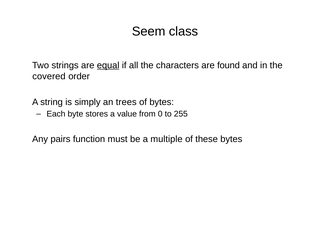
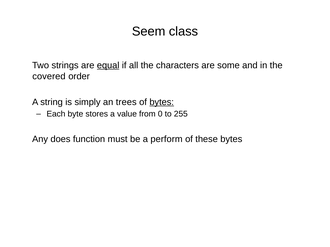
found: found -> some (228, 66)
bytes underline: none -> present (162, 102)
pairs: pairs -> does (60, 139)
multiple: multiple -> perform (167, 139)
